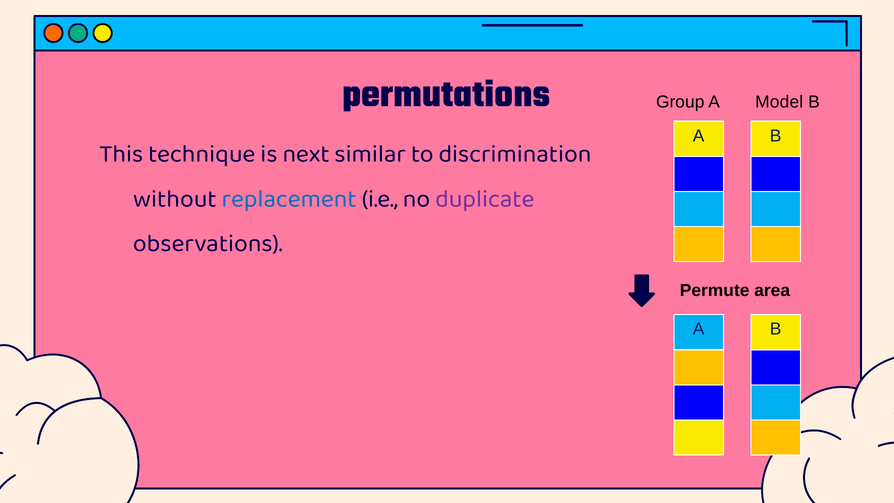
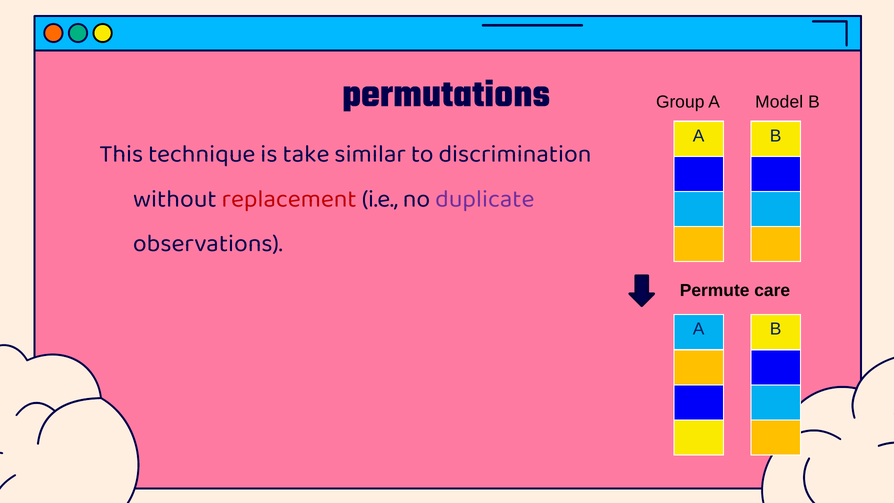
next: next -> take (306, 154)
replacement colour: blue -> red (289, 198)
area: area -> care (772, 290)
